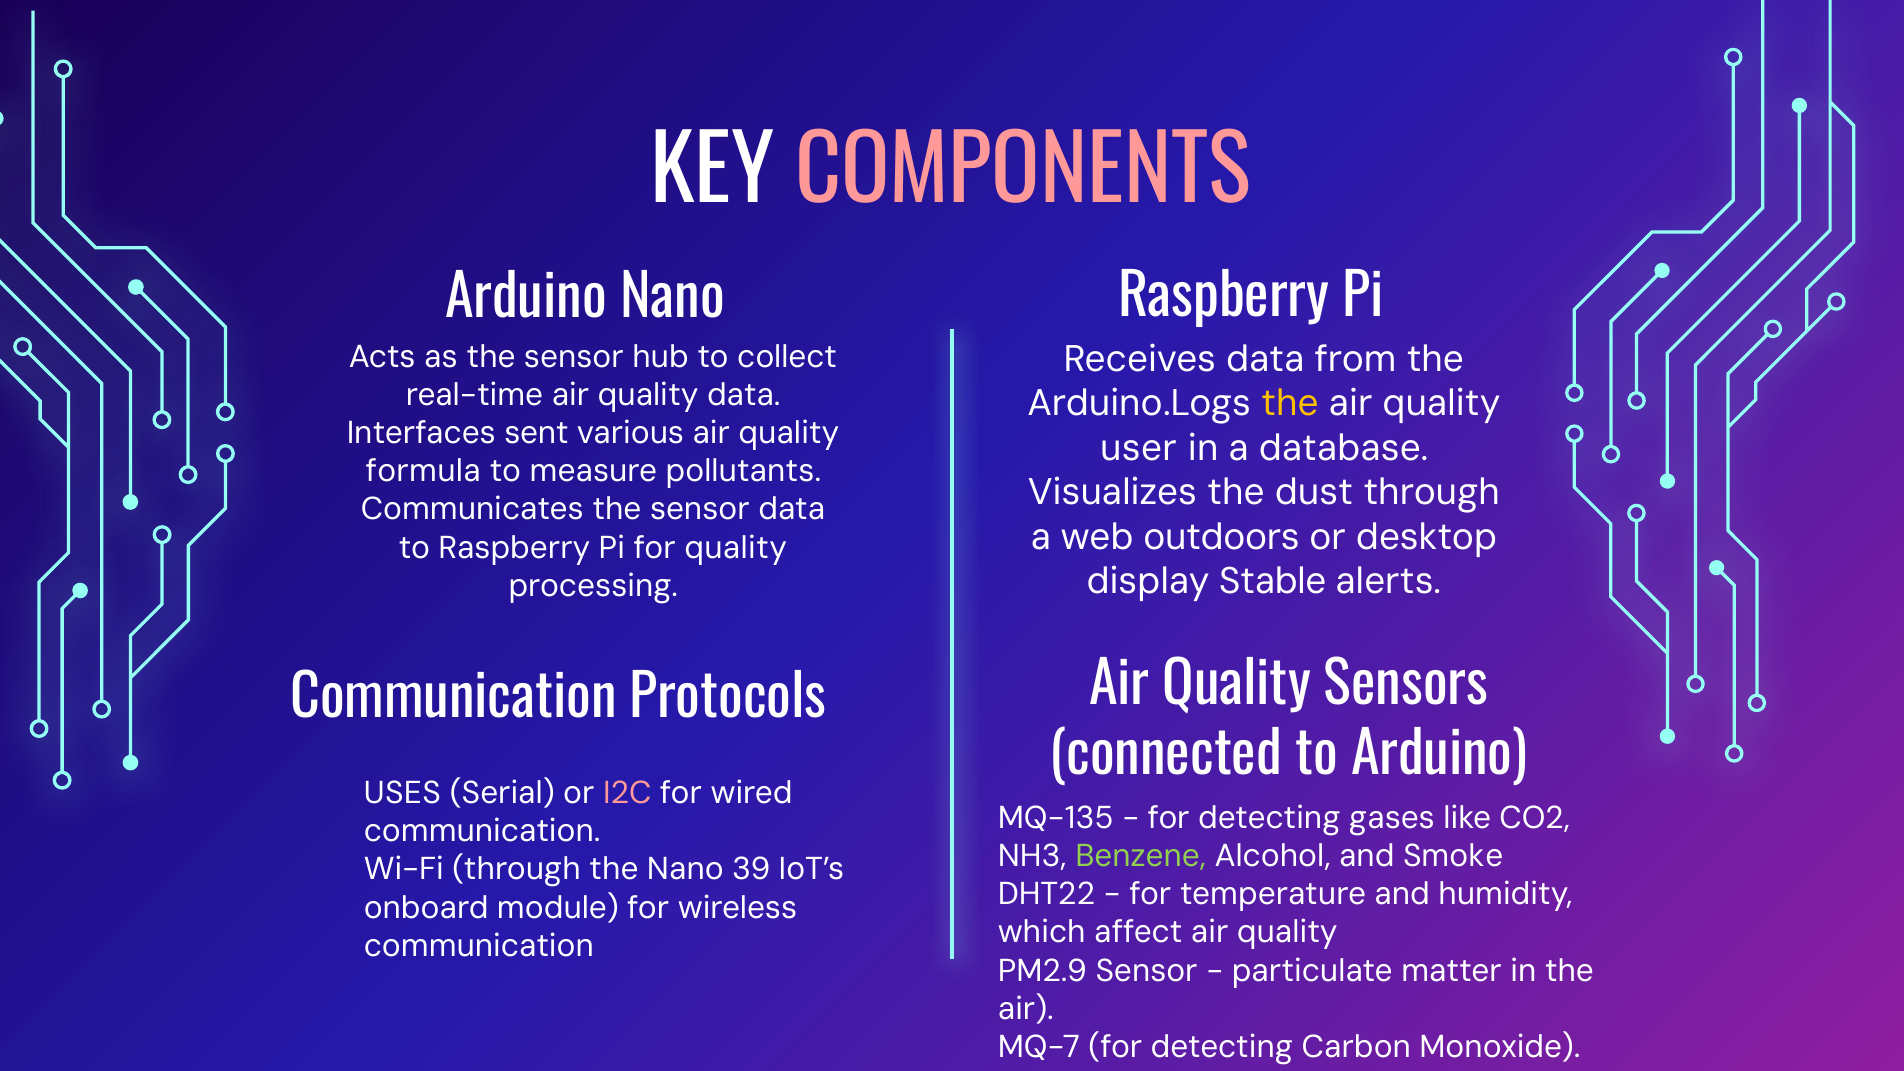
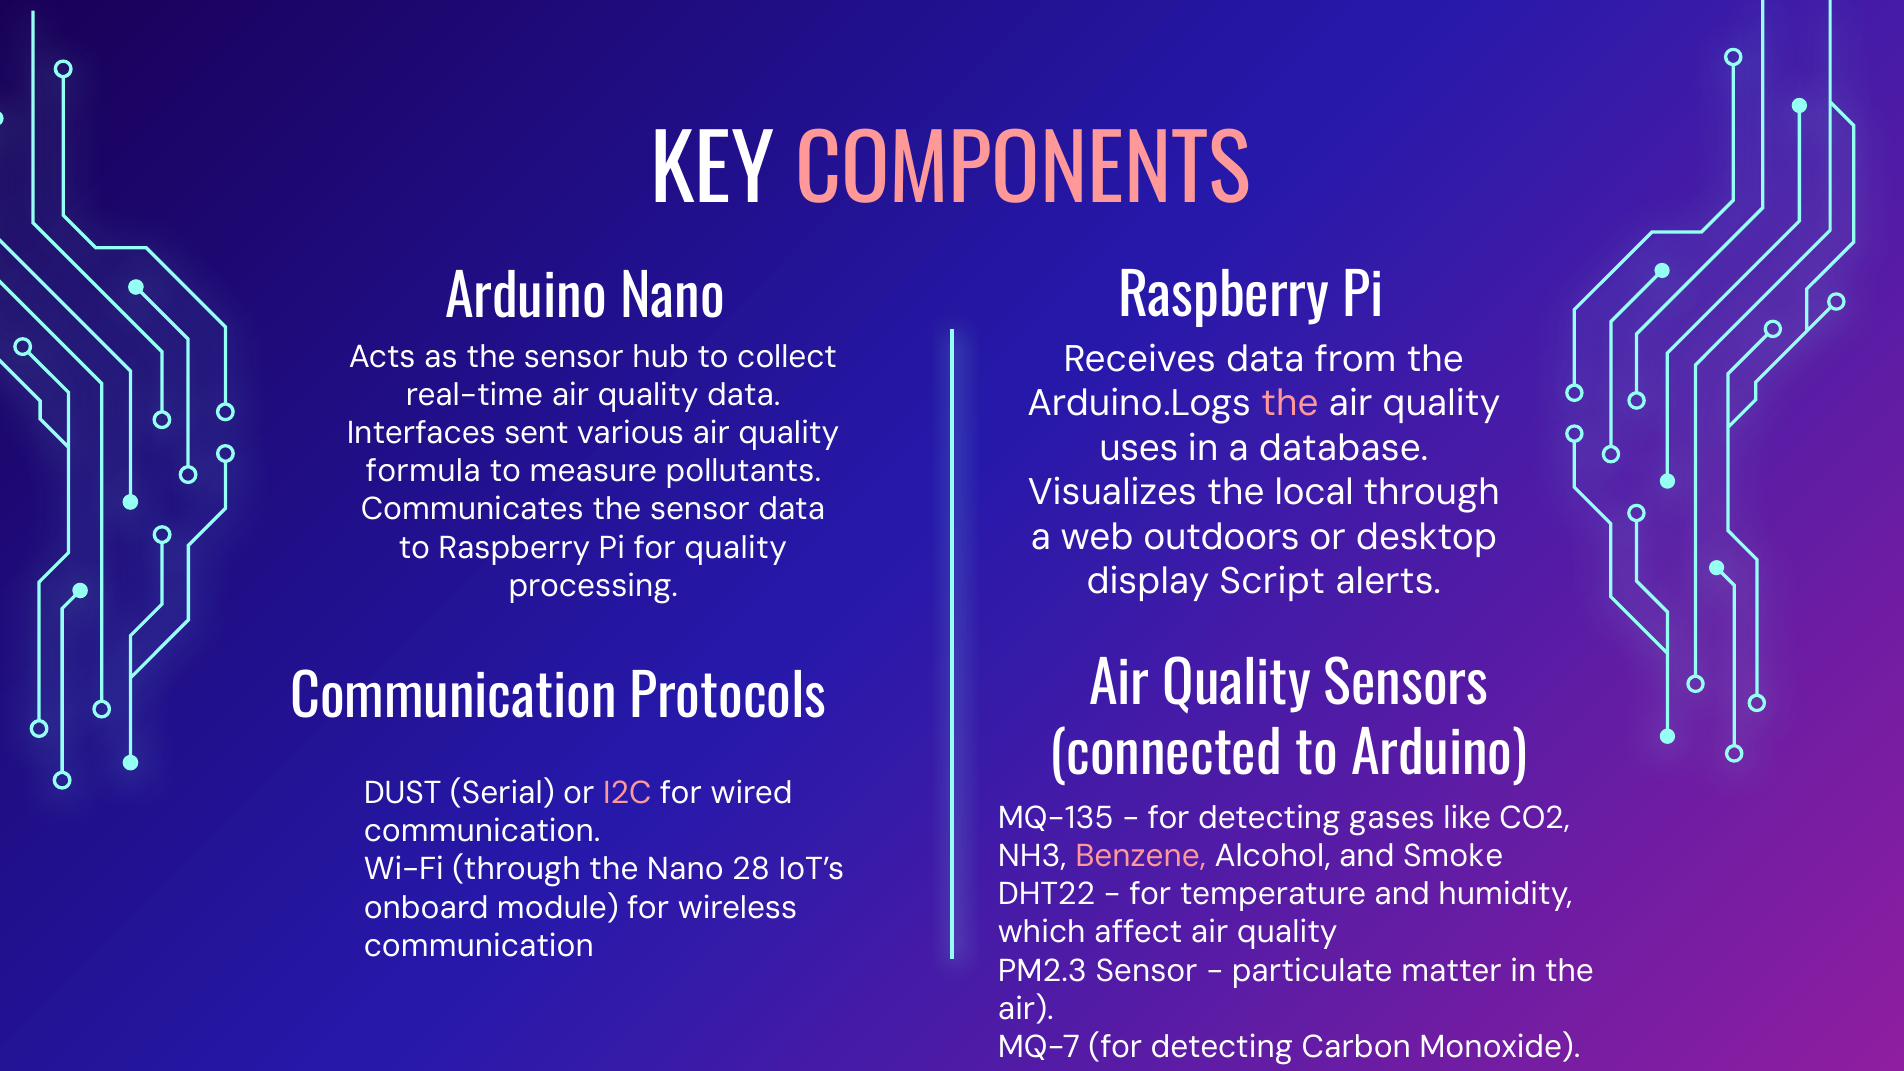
the colour: yellow -> pink (1290, 404)
user: user -> uses (1139, 448)
dust: dust -> local (1314, 492)
Stable: Stable -> Script (1272, 581)
USES: USES -> DUST (403, 793)
Benzene colour: light green -> pink (1141, 856)
39: 39 -> 28 (751, 869)
PM2.9: PM2.9 -> PM2.3 (1042, 971)
